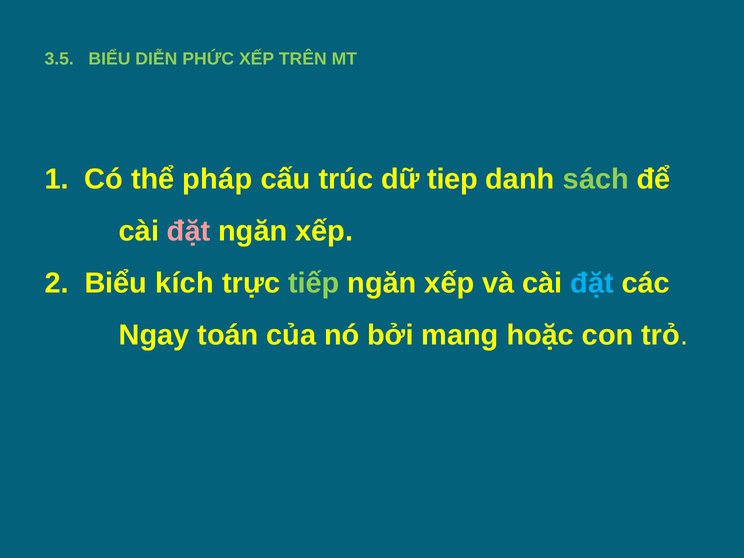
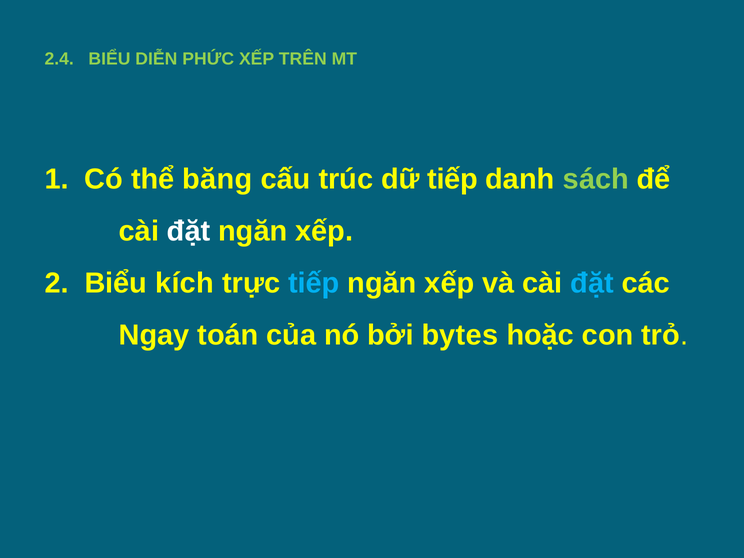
3.5: 3.5 -> 2.4 (59, 59)
pháp: pháp -> băng (217, 179)
dữ tiep: tiep -> tiếp (453, 179)
đặt colour: pink -> white (189, 231)
tiếp colour: light green -> light blue (314, 283)
mang: mang -> bytes (460, 335)
